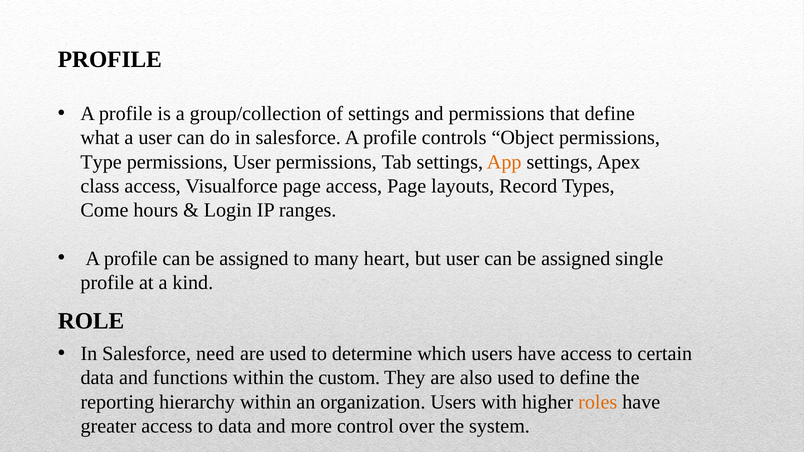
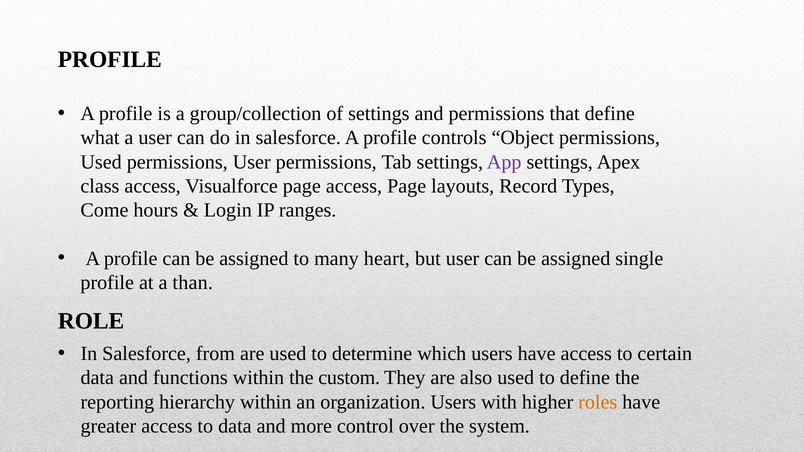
Type: Type -> Used (101, 162)
App colour: orange -> purple (504, 162)
kind: kind -> than (193, 283)
need: need -> from (215, 354)
